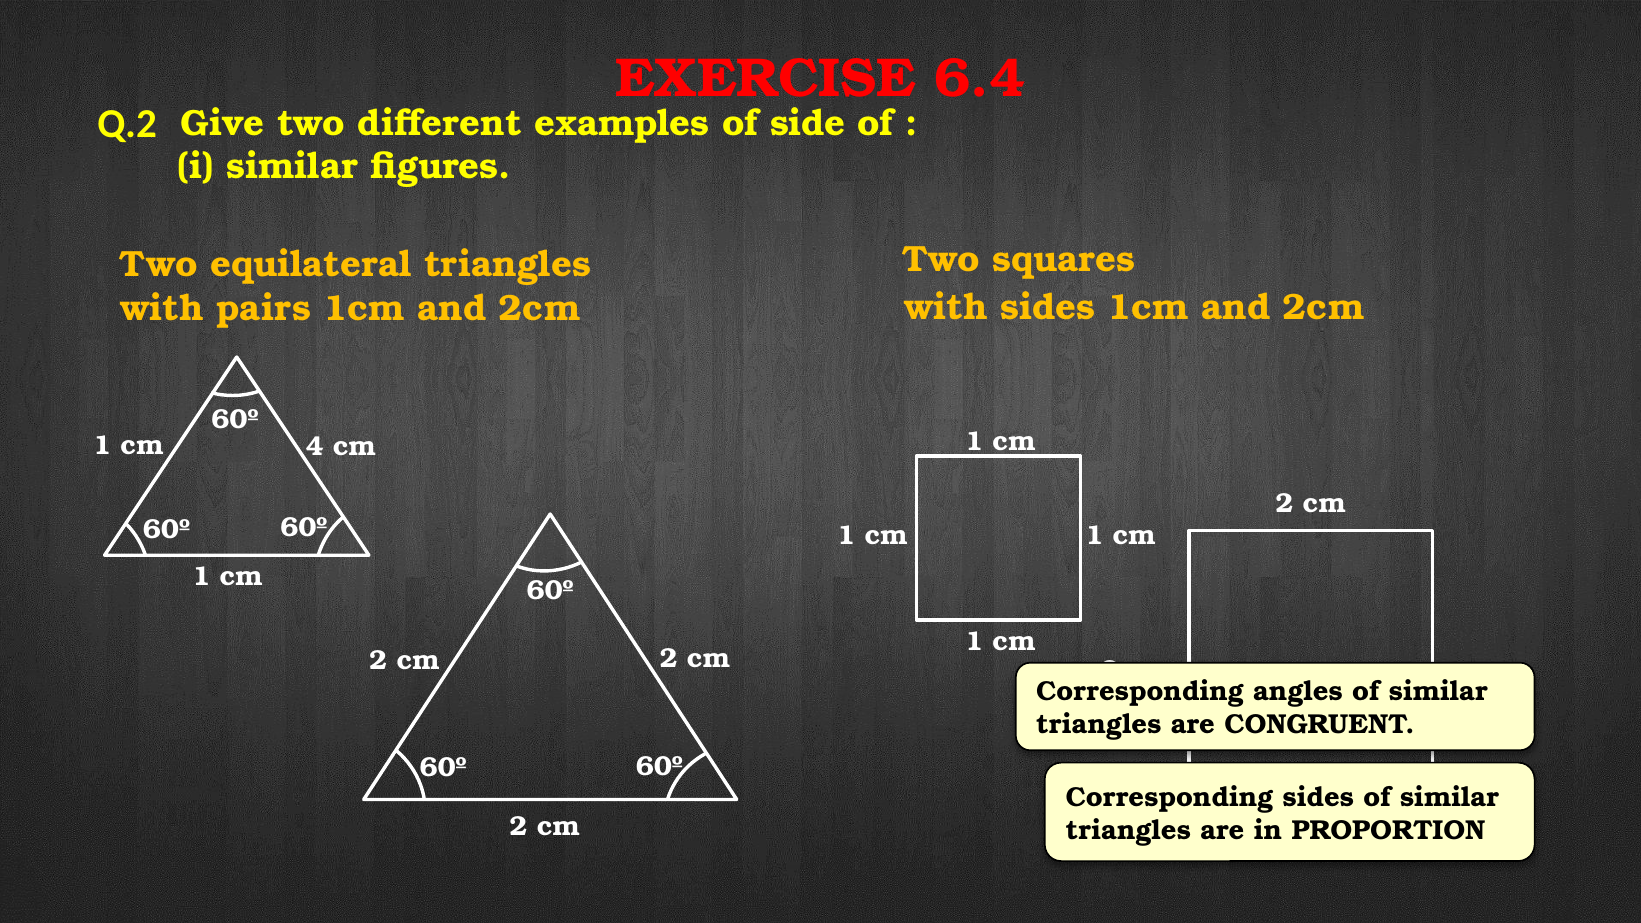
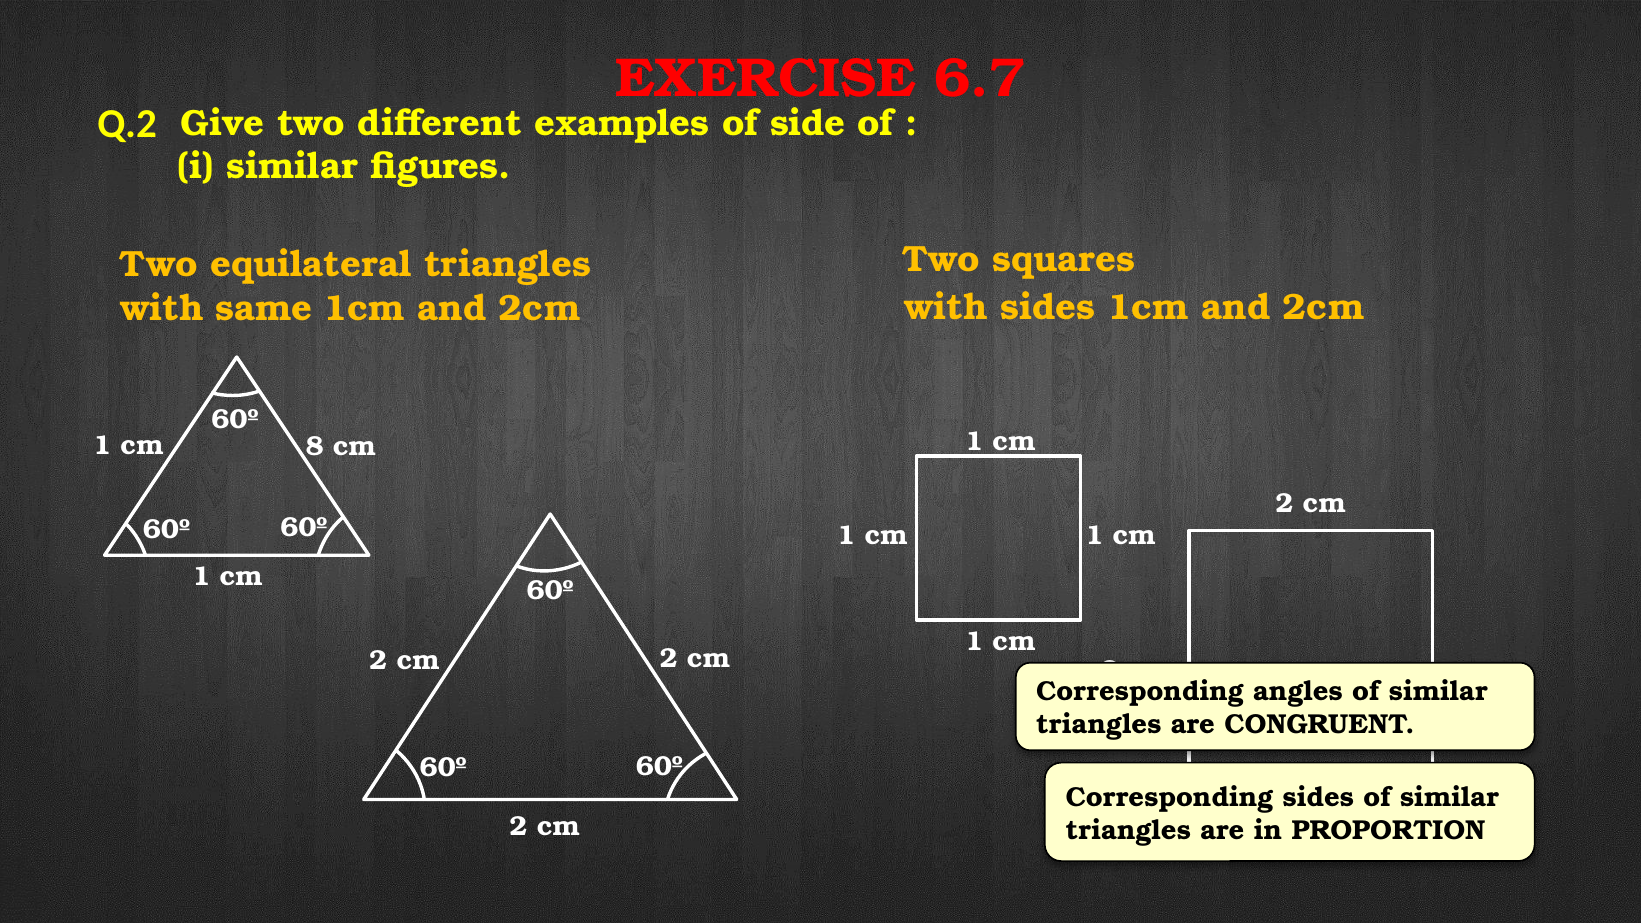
6.4: 6.4 -> 6.7 (980, 78)
pairs: pairs -> same (264, 309)
4: 4 -> 8 (315, 447)
